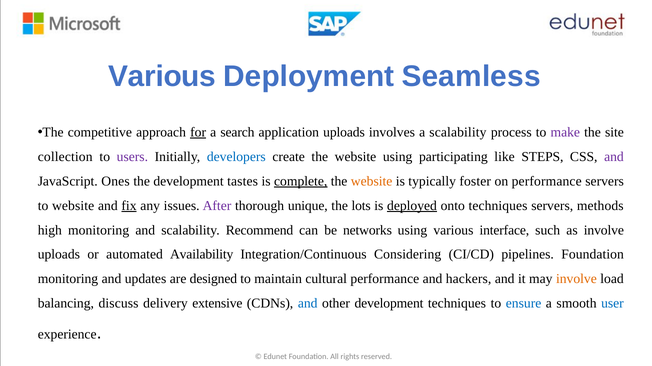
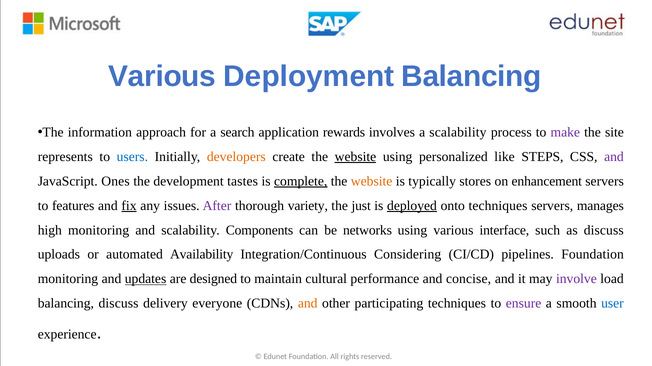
Deployment Seamless: Seamless -> Balancing (471, 77)
competitive: competitive -> information (100, 133)
for underline: present -> none (198, 133)
application uploads: uploads -> rewards (344, 133)
collection: collection -> represents (65, 157)
users colour: purple -> blue (132, 157)
developers colour: blue -> orange (236, 157)
website underline: none -> present (355, 157)
participating: participating -> personalized (453, 157)
foster: foster -> stores (475, 182)
on performance: performance -> enhancement (547, 182)
to website: website -> features (73, 206)
unique: unique -> variety (308, 206)
lots: lots -> just (361, 206)
methods: methods -> manages (600, 206)
Recommend: Recommend -> Components (260, 231)
as involve: involve -> discuss (604, 231)
updates underline: none -> present (146, 280)
hackers: hackers -> concise (469, 280)
involve colour: orange -> purple (576, 280)
extensive: extensive -> everyone (217, 304)
and colour: blue -> orange (308, 304)
other development: development -> participating (389, 304)
ensure colour: blue -> purple (524, 304)
